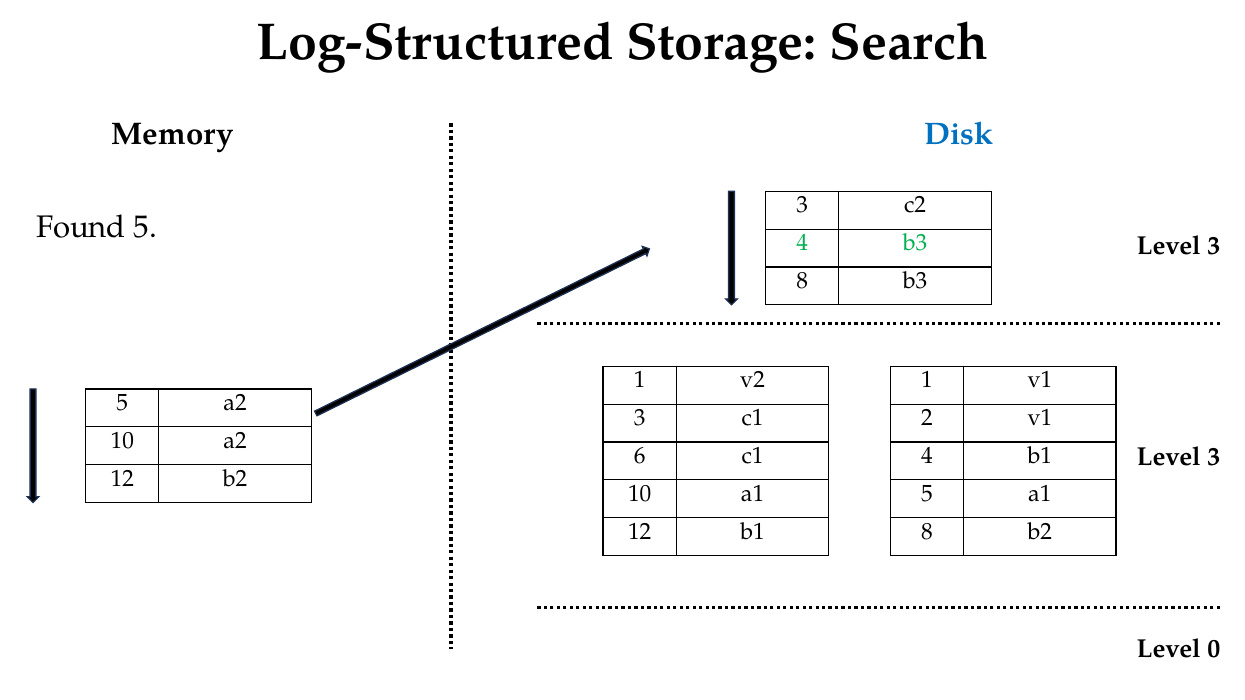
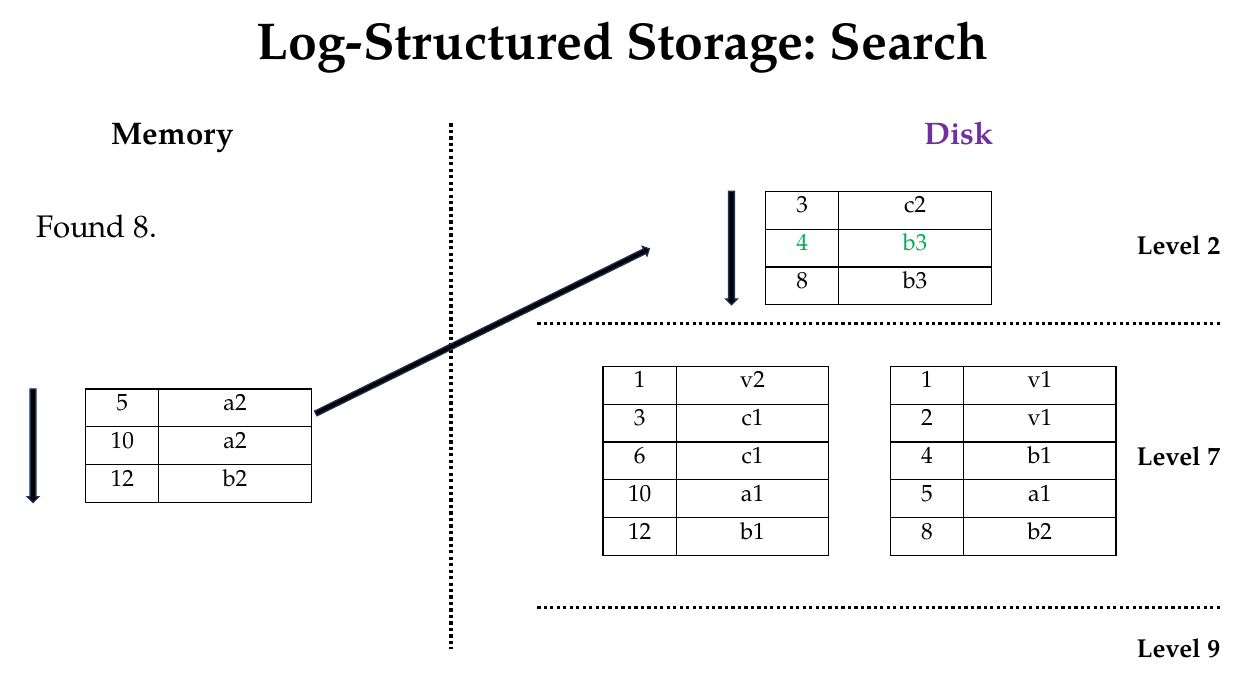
Disk colour: blue -> purple (959, 134)
Found 5: 5 -> 8 (145, 228)
3: 3 -> 2 (1214, 246)
3: 3 -> 7 (1214, 458)
0: 0 -> 9 (1214, 649)
